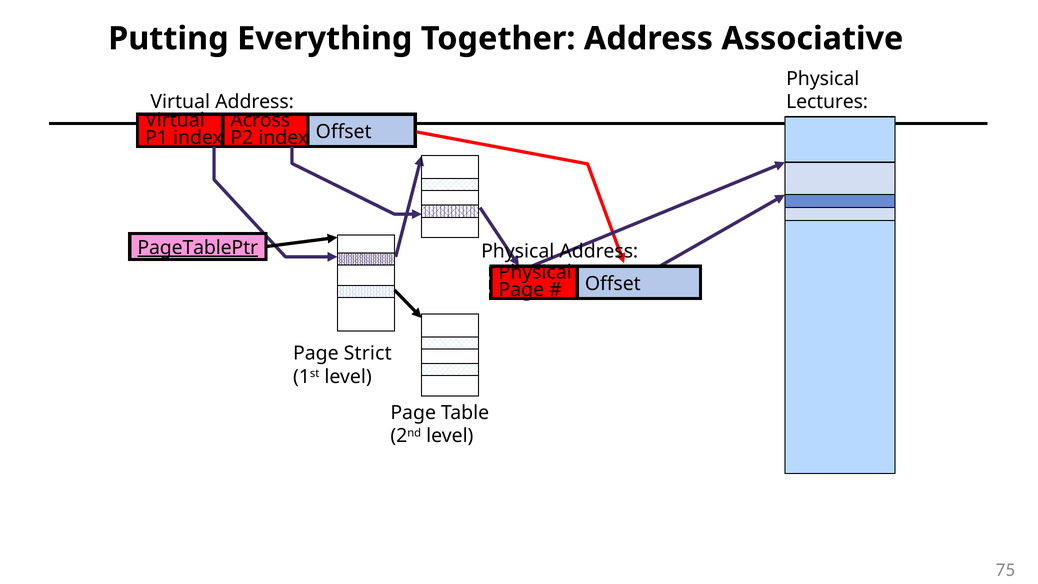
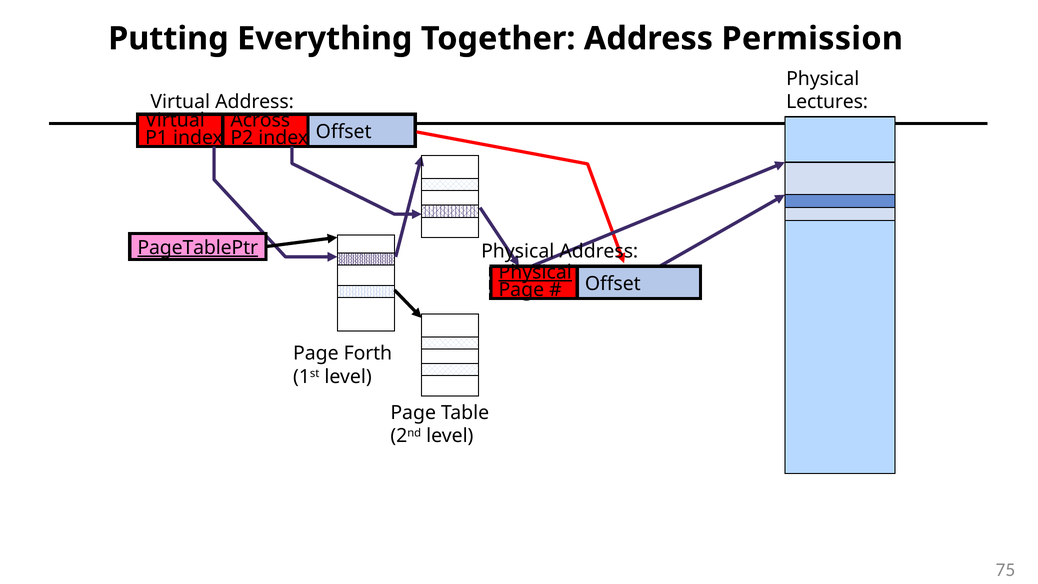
Associative: Associative -> Permission (812, 39)
Physical underline: none -> present (535, 272)
Strict: Strict -> Forth (368, 353)
